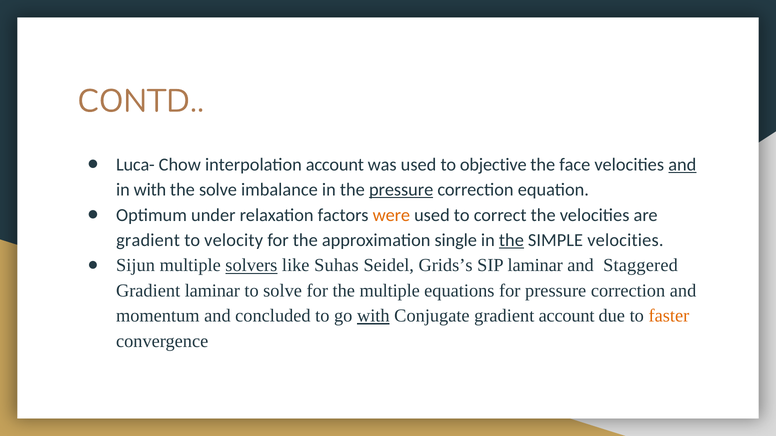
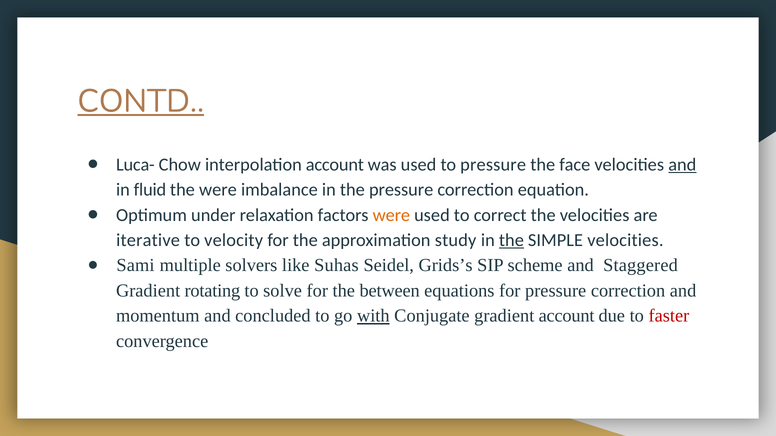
CONTD underline: none -> present (141, 101)
to objective: objective -> pressure (493, 165)
in with: with -> fluid (150, 190)
the solve: solve -> were (218, 190)
pressure underline: present -> none (401, 190)
gradient: gradient -> iterative (148, 240)
single: single -> study (456, 240)
Sijun: Sijun -> Sami (135, 266)
solvers underline: present -> none (251, 266)
SIP laminar: laminar -> scheme (535, 266)
Gradient laminar: laminar -> rotating (212, 291)
the multiple: multiple -> between (390, 291)
faster colour: orange -> red (669, 316)
